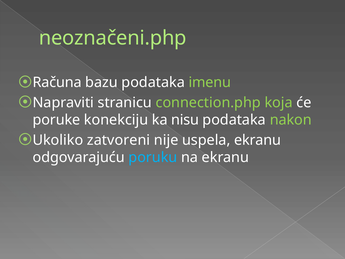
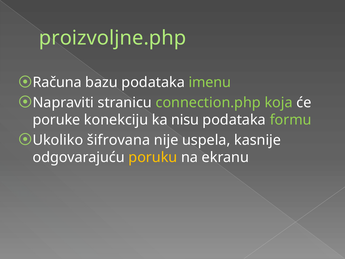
neoznačeni.php: neoznačeni.php -> proizvoljne.php (113, 38)
nakon: nakon -> formu (291, 120)
zatvoreni: zatvoreni -> šifrovana (119, 140)
uspela ekranu: ekranu -> kasnije (258, 140)
poruku colour: light blue -> yellow (153, 157)
